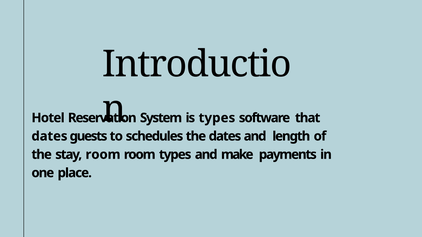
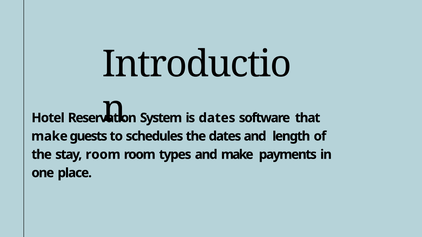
is types: types -> dates (217, 118)
dates: dates -> make (49, 136)
